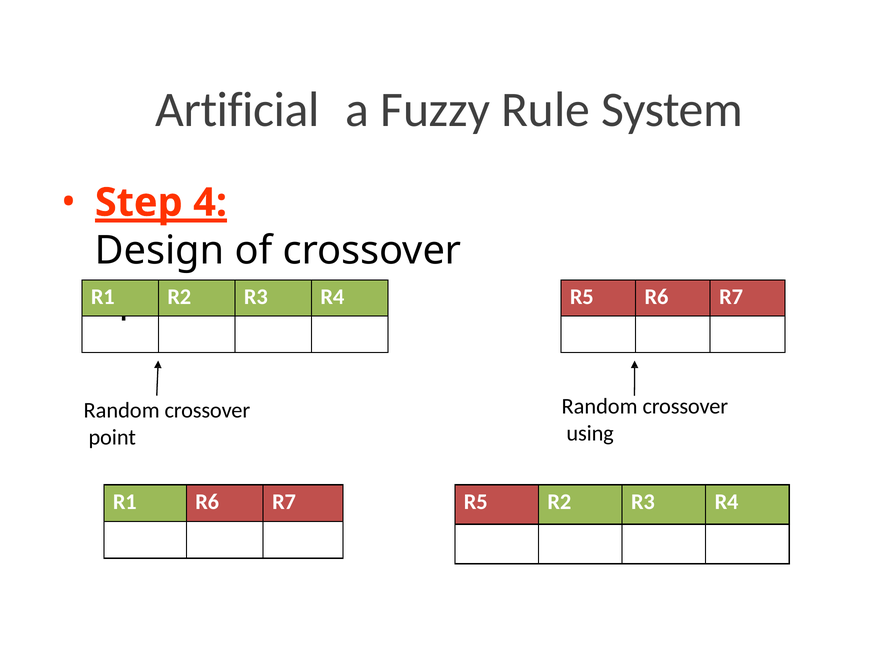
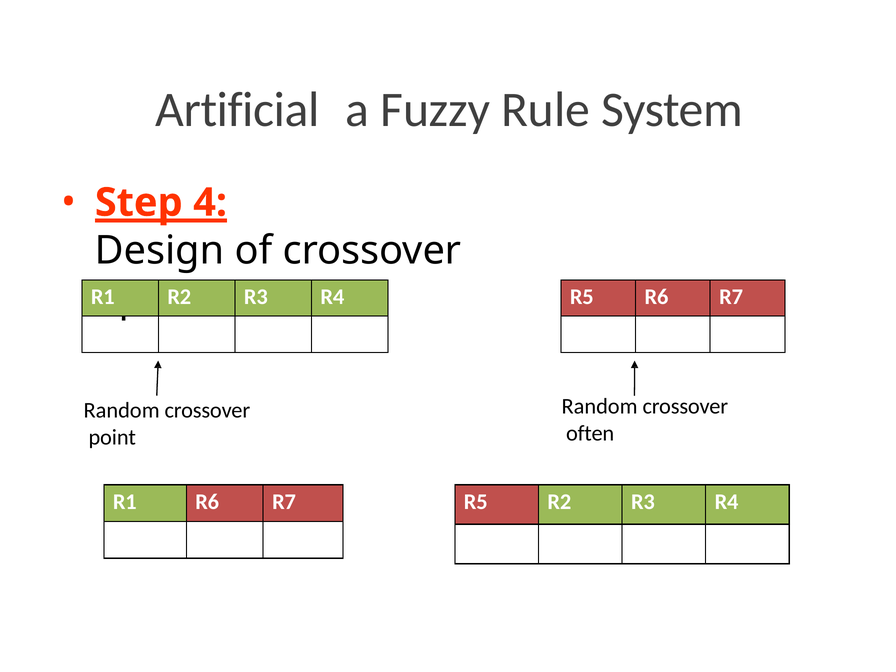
using: using -> often (590, 433)
